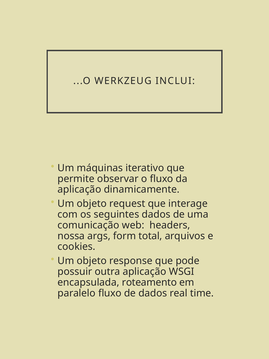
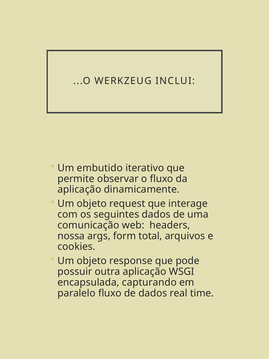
máquinas: máquinas -> embutido (100, 168)
roteamento: roteamento -> capturando (149, 282)
